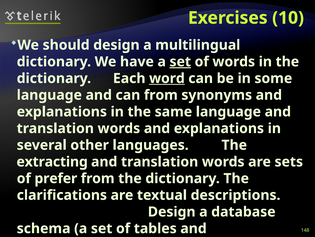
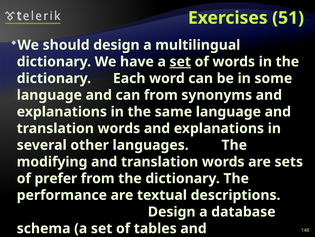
10: 10 -> 51 (288, 18)
word underline: present -> none (167, 78)
extracting: extracting -> modifying (52, 161)
clarifications: clarifications -> performance (62, 195)
